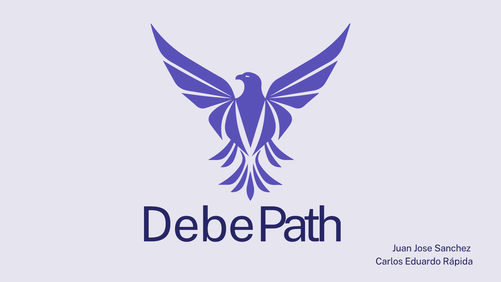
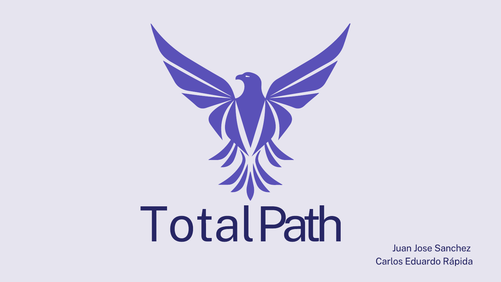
Debe: Debe -> Total (197, 225)
